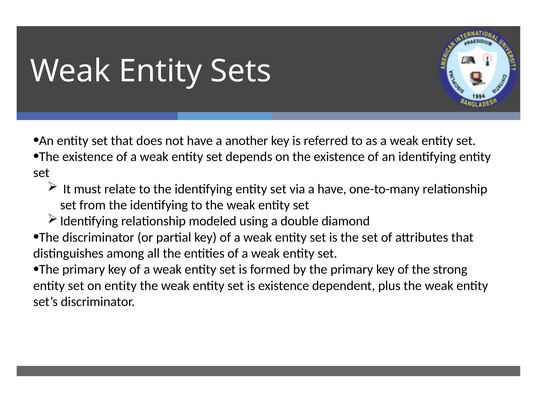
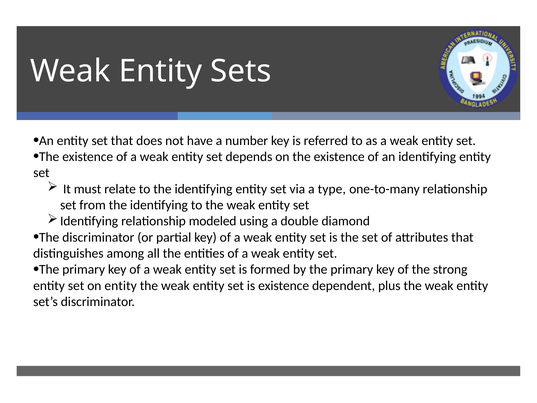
another: another -> number (247, 140)
a have: have -> type (332, 189)
